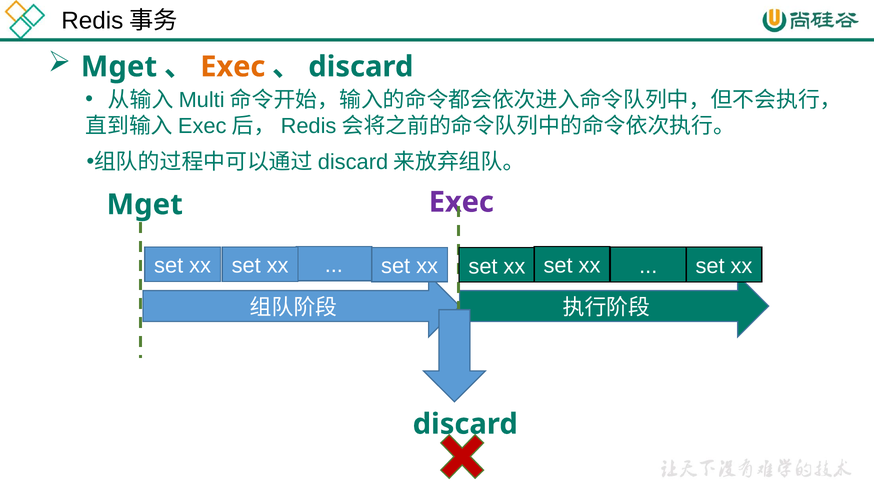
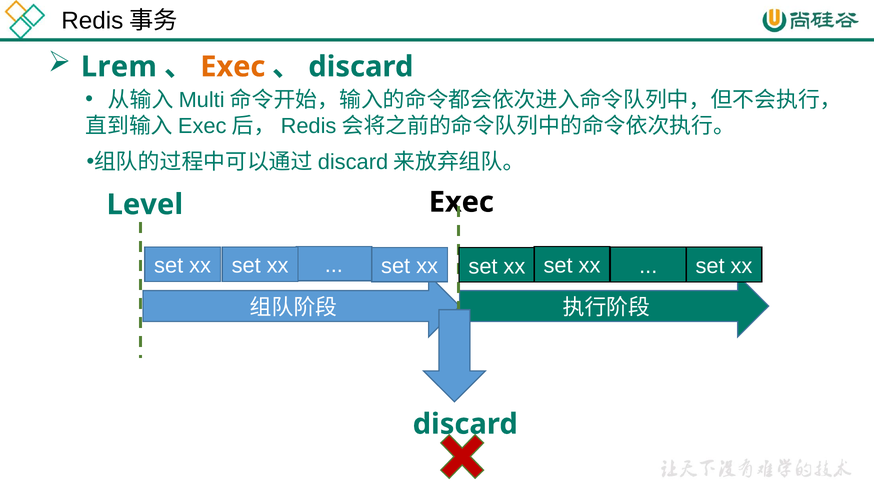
Mget: Mget -> Lrem (119, 67)
Exec colour: purple -> black (461, 202)
Mget: Mget -> Level (145, 205)
